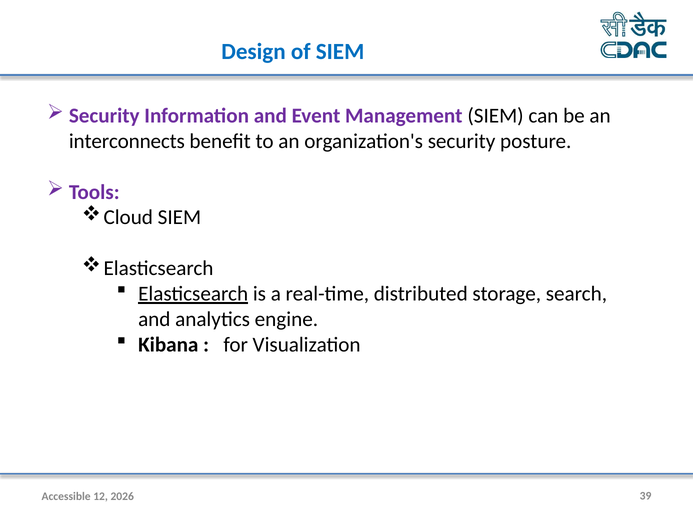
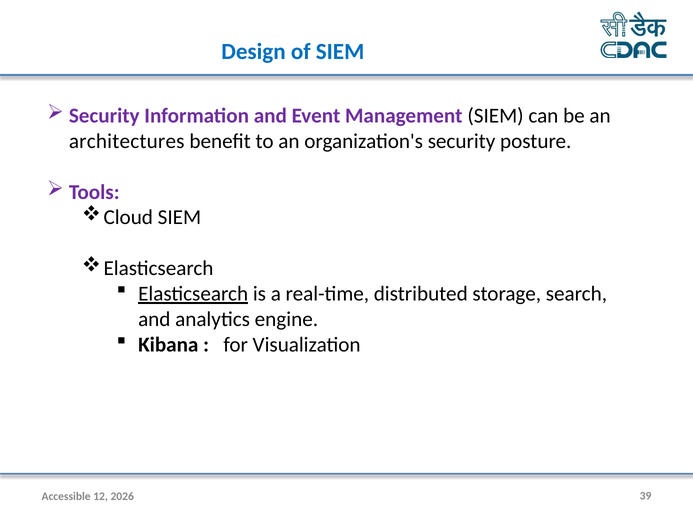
interconnects: interconnects -> architectures (127, 141)
